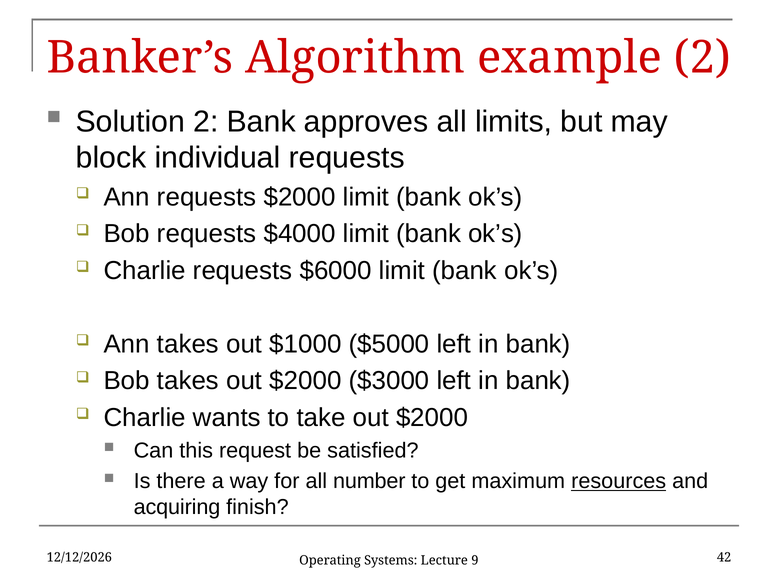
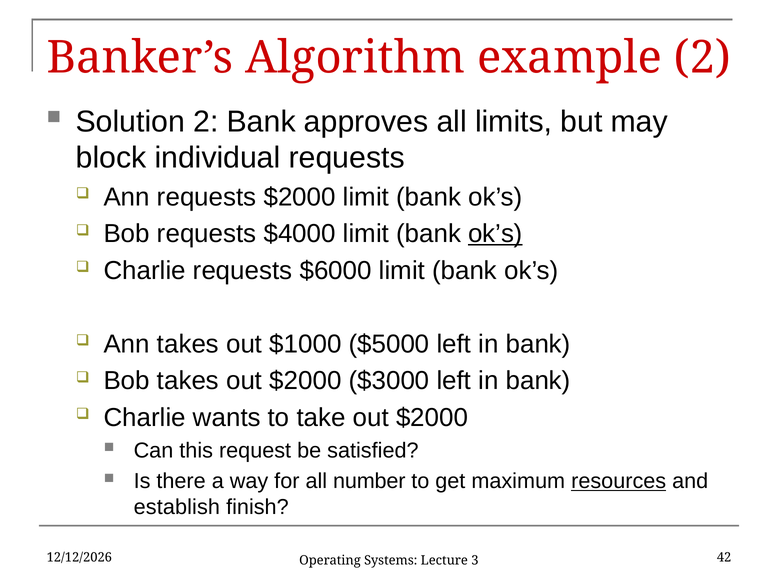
ok’s underline: none -> present (495, 234)
acquiring: acquiring -> establish (177, 507)
9: 9 -> 3 (475, 560)
